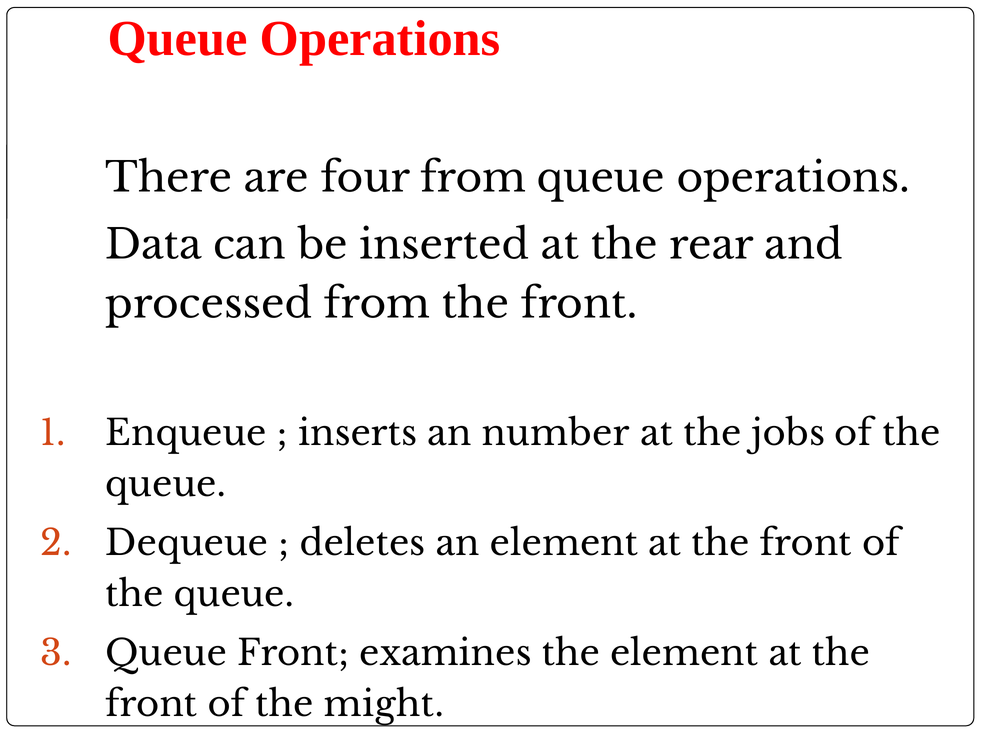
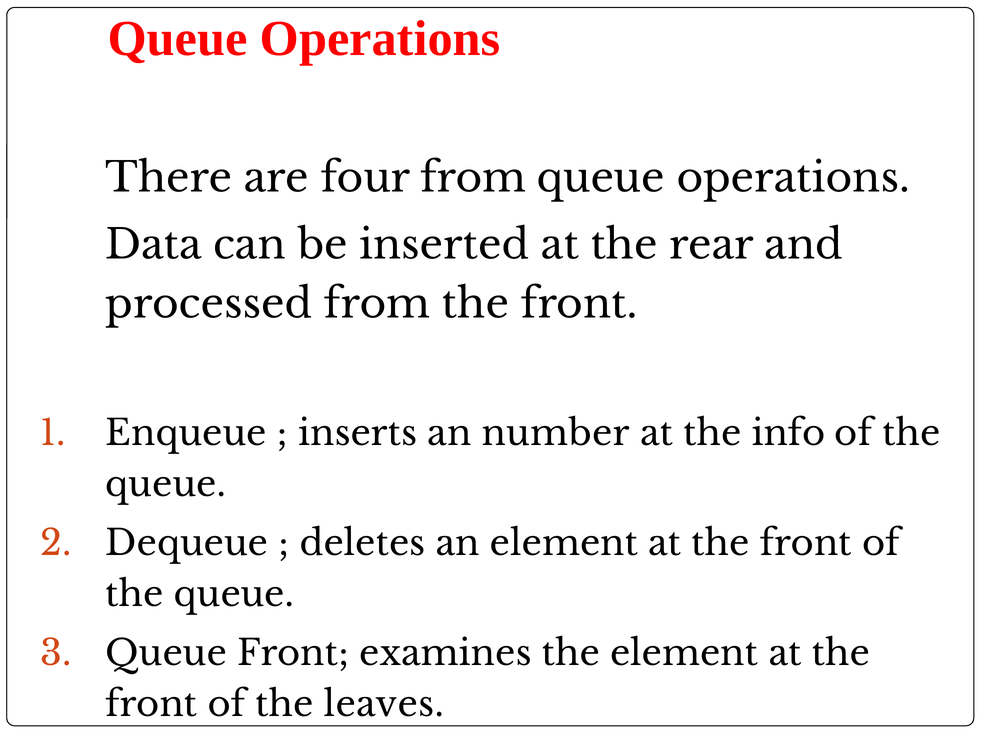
jobs: jobs -> info (789, 433)
might: might -> leaves (384, 705)
